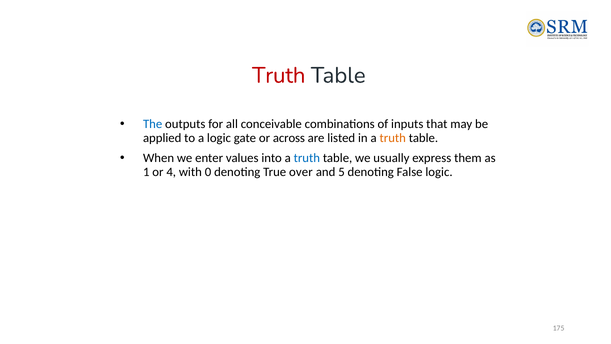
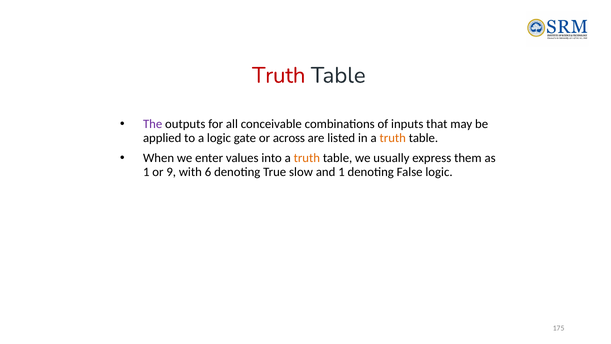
The colour: blue -> purple (153, 124)
truth colour: blue -> orange (307, 158)
4: 4 -> 9 (171, 172)
0: 0 -> 6 (208, 172)
over: over -> slow (301, 172)
and 5: 5 -> 1 (341, 172)
